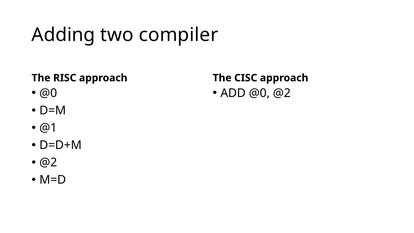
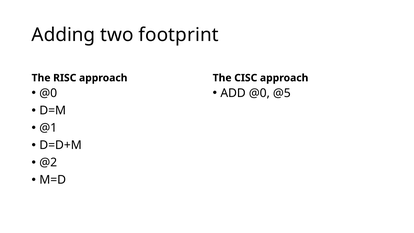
compiler: compiler -> footprint (179, 35)
@0 @2: @2 -> @5 (282, 93)
